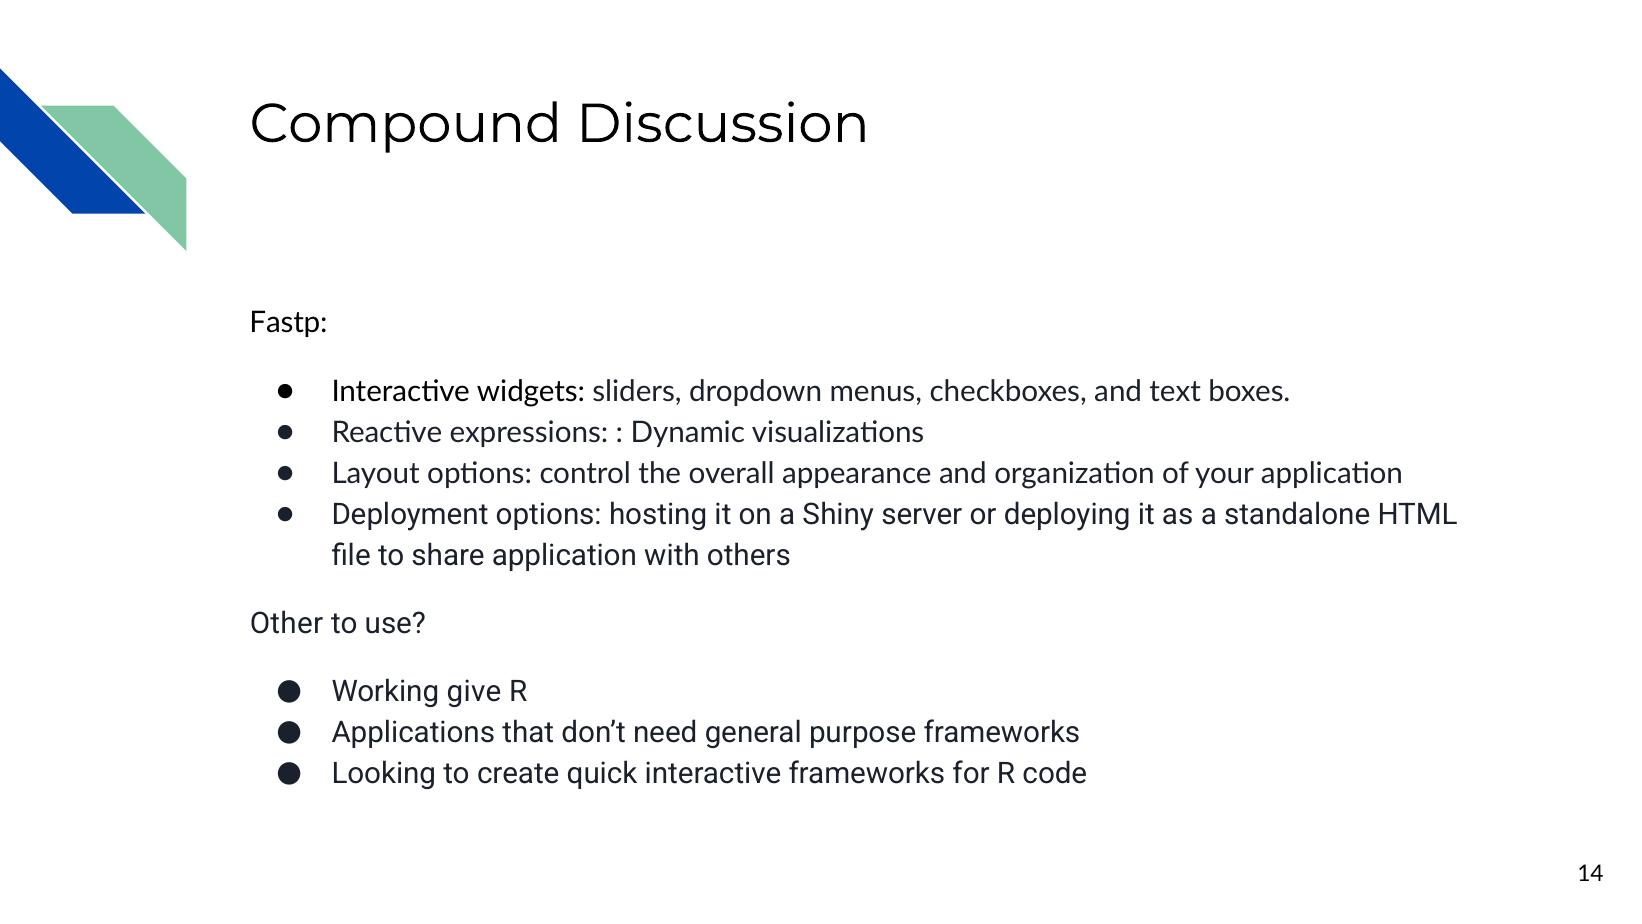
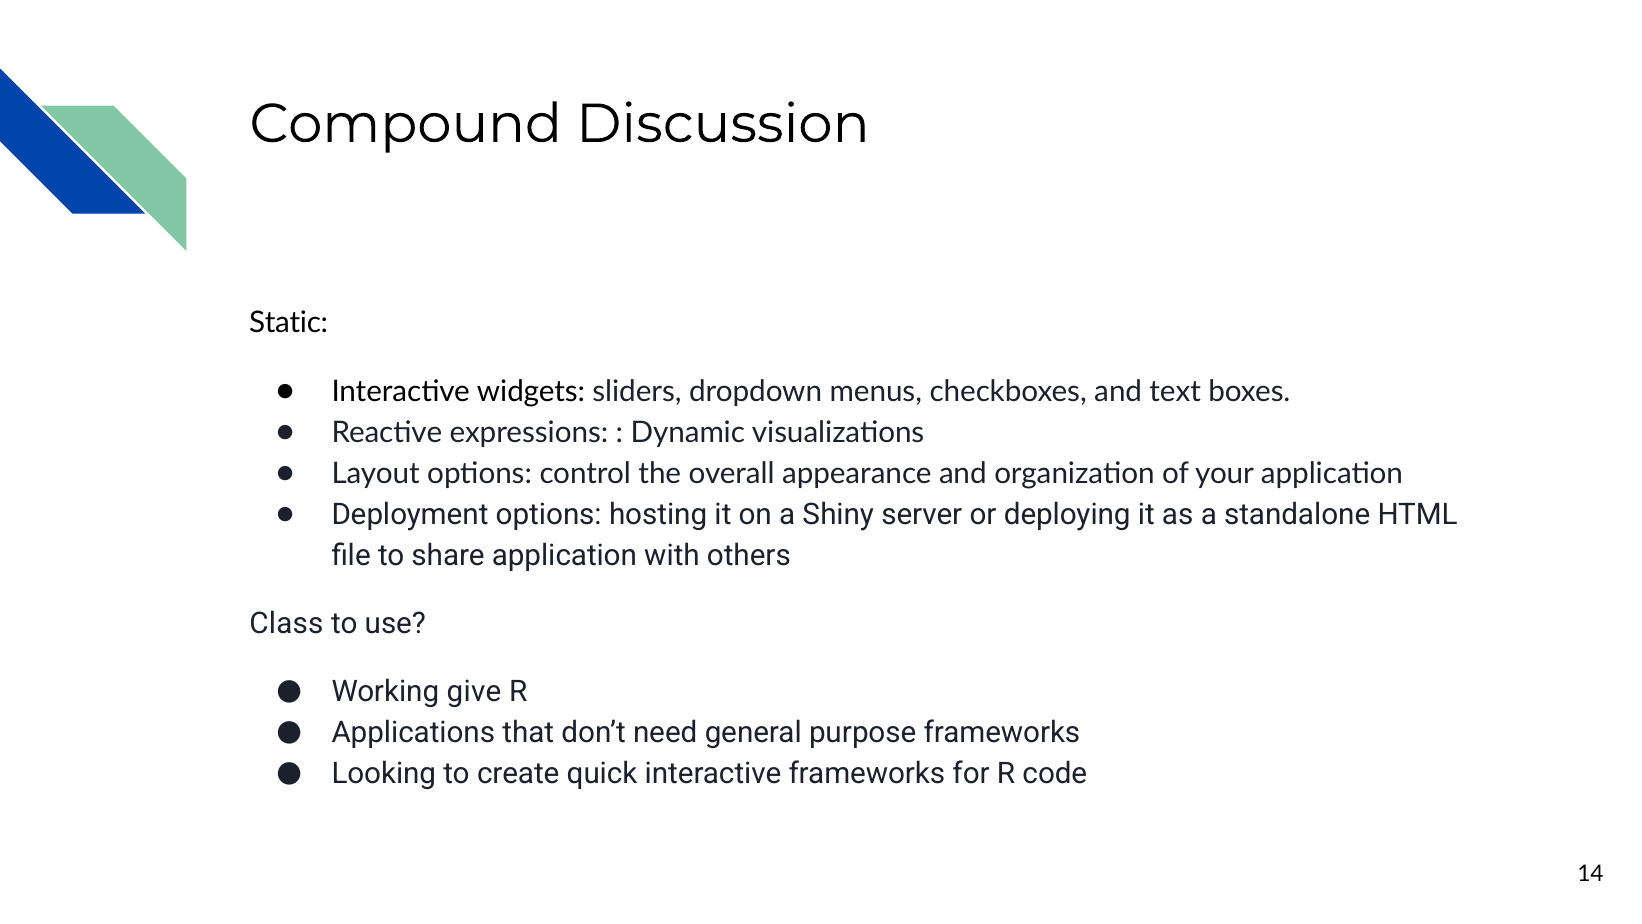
Fastp: Fastp -> Static (289, 323)
Other: Other -> Class (286, 623)
